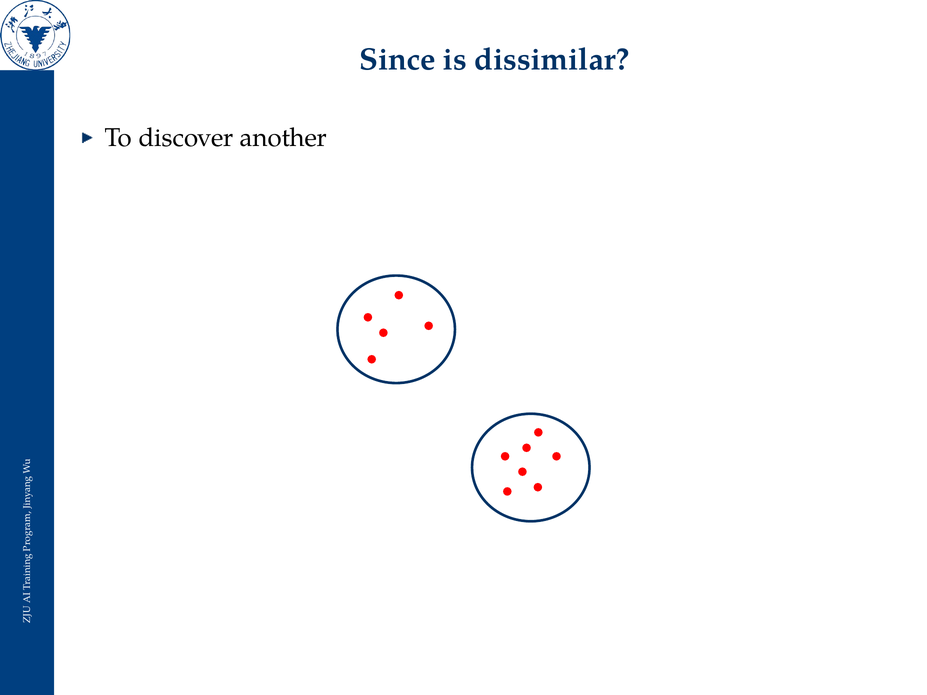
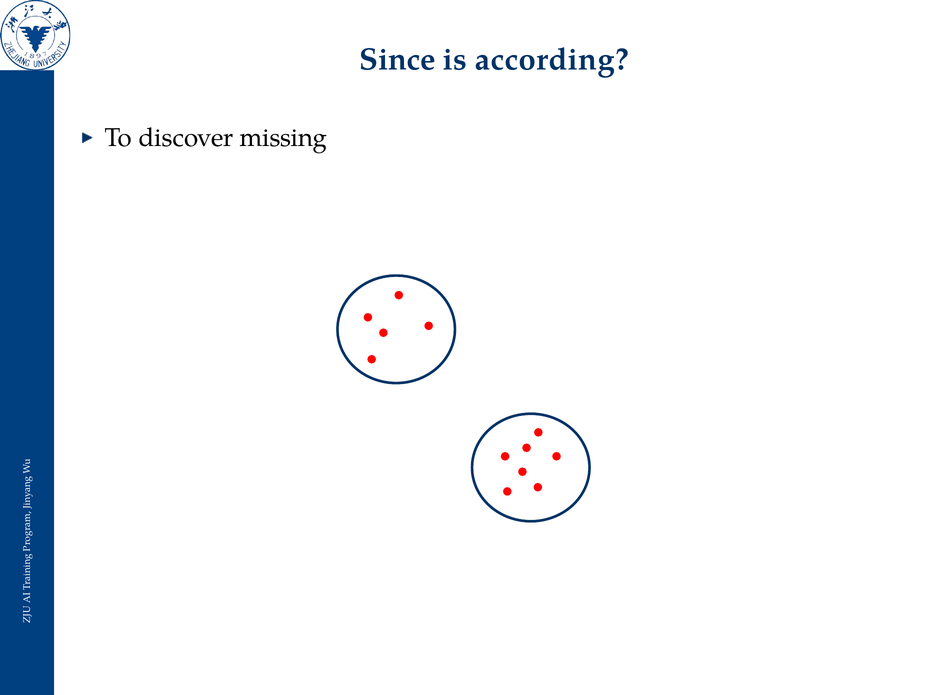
dissimilar: dissimilar -> according (552, 59)
another: another -> missing (284, 138)
